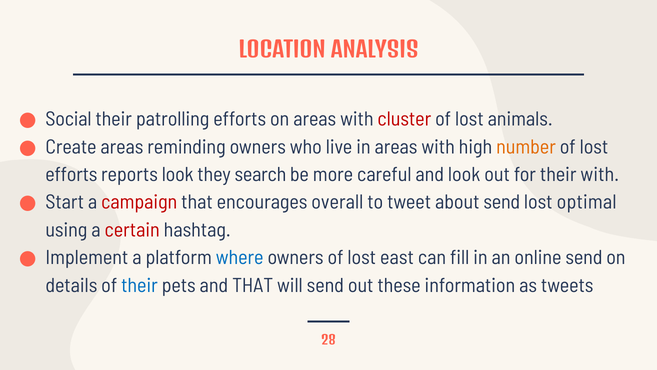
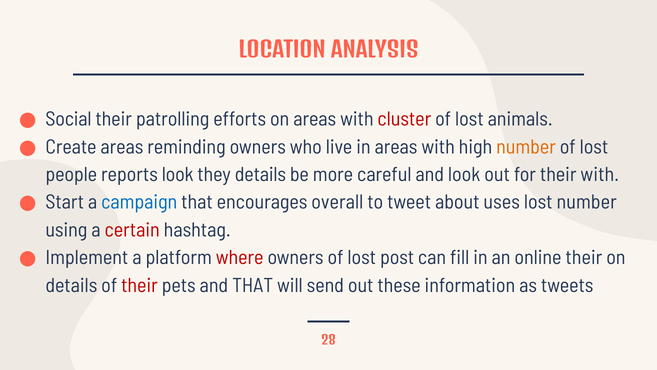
efforts: efforts -> people (71, 174)
they search: search -> details (260, 174)
campaign colour: red -> blue (139, 202)
about send: send -> uses (502, 202)
lost optimal: optimal -> number (587, 202)
where colour: blue -> red (240, 257)
east: east -> post (397, 257)
online send: send -> their (584, 257)
their colour: blue -> red (139, 285)
